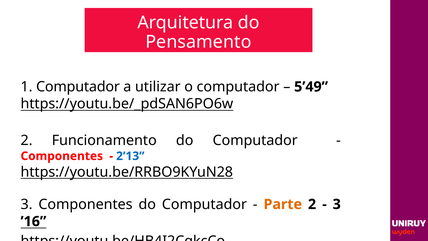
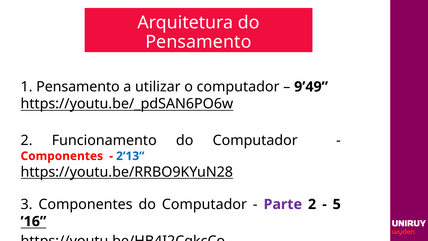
1 Computador: Computador -> Pensamento (78, 87)
5’49: 5’49 -> 9’49 (311, 87)
Parte colour: orange -> purple (283, 204)
3: 3 -> 5 (337, 204)
